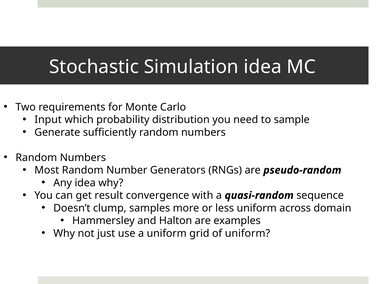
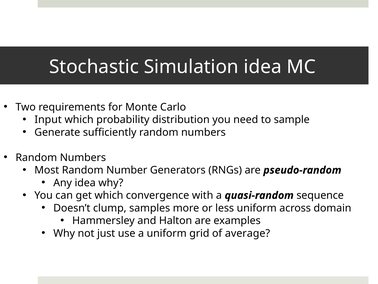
get result: result -> which (109, 195)
of uniform: uniform -> average (247, 233)
